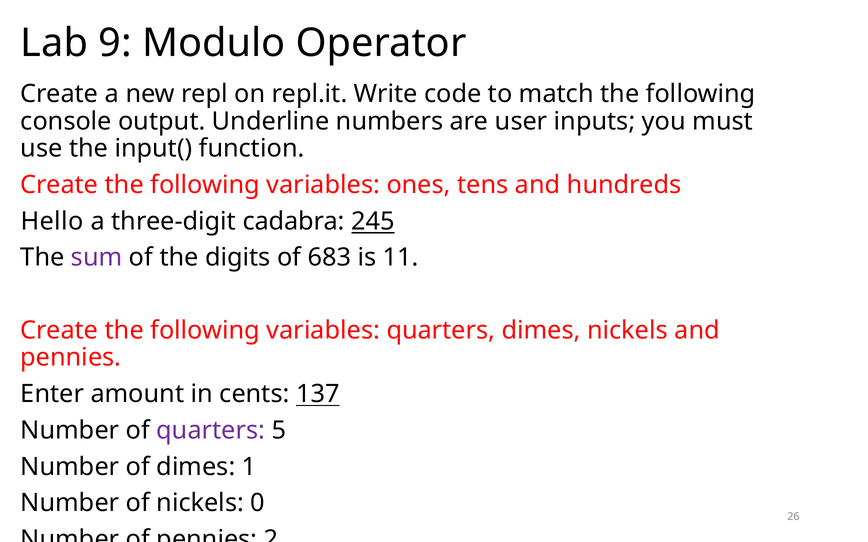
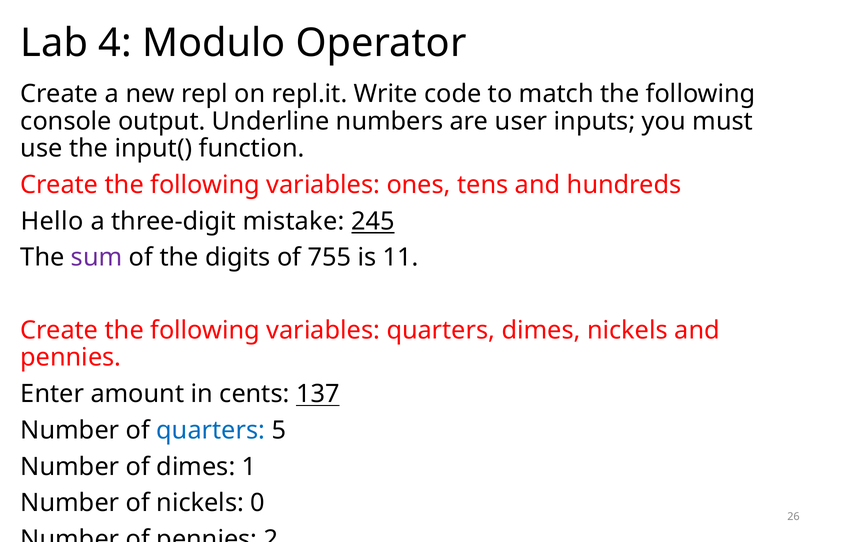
9: 9 -> 4 (115, 43)
cadabra: cadabra -> mistake (293, 221)
683: 683 -> 755 (329, 258)
quarters colour: purple -> blue (211, 431)
